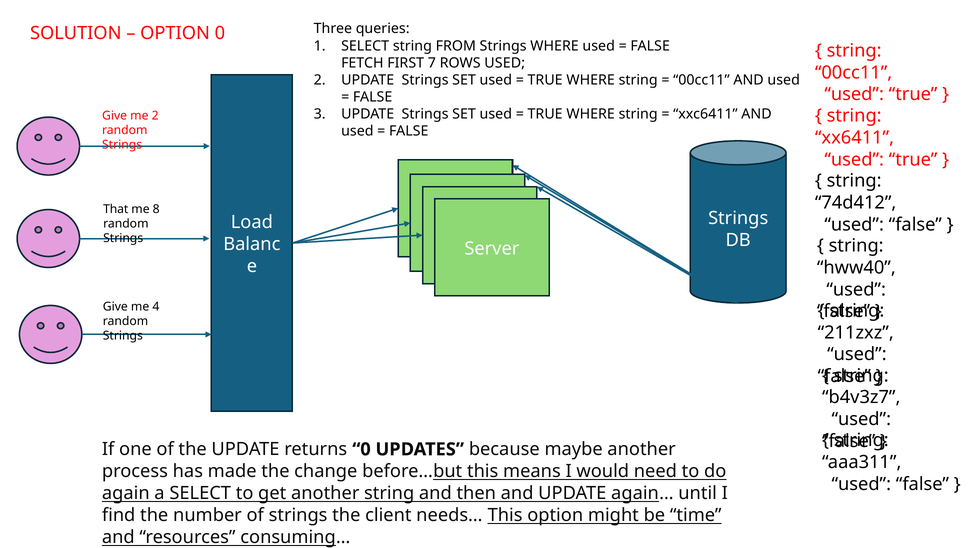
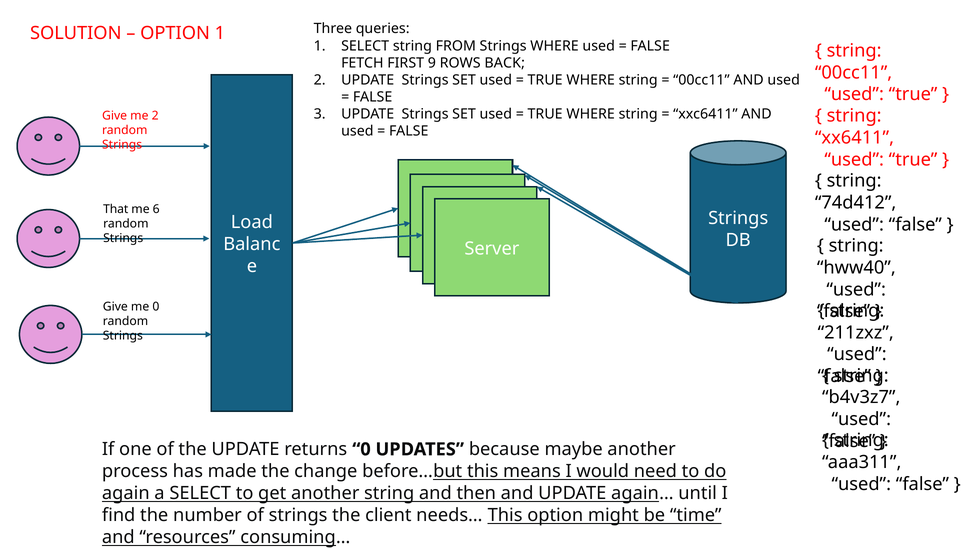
OPTION 0: 0 -> 1 (220, 33)
7: 7 -> 9 (432, 63)
ROWS USED: USED -> BACK (505, 63)
8: 8 -> 6 (156, 209)
me 4: 4 -> 0 (156, 307)
